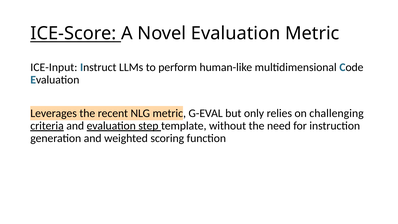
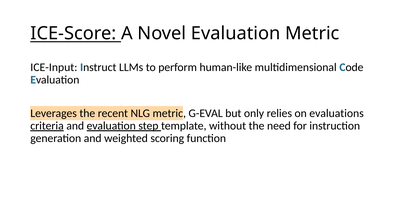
challenging: challenging -> evaluations (337, 113)
